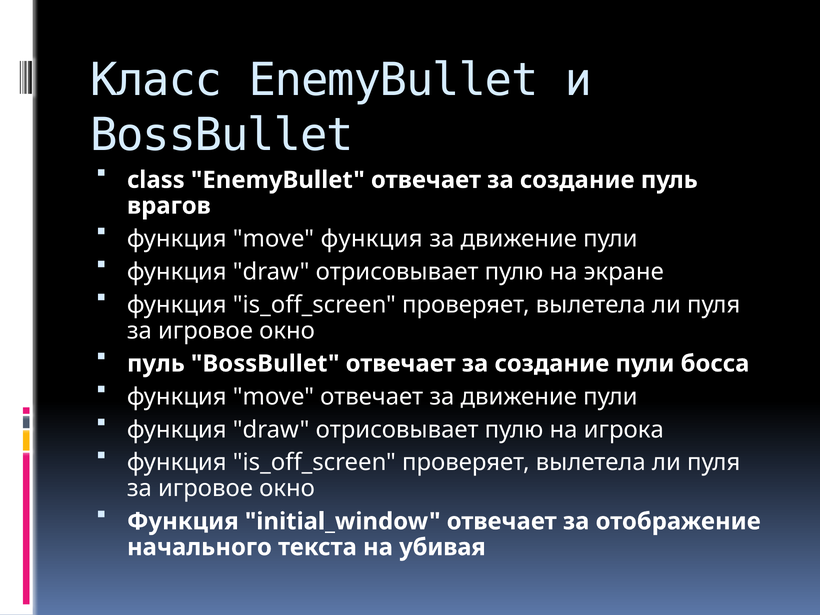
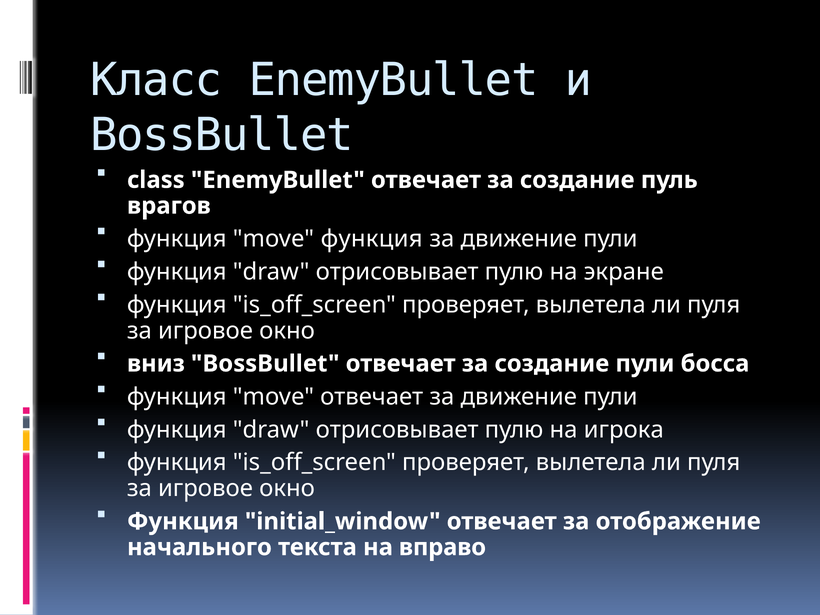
пуль: пуль -> вниз (156, 364)
убивая: убивая -> вправо (442, 547)
